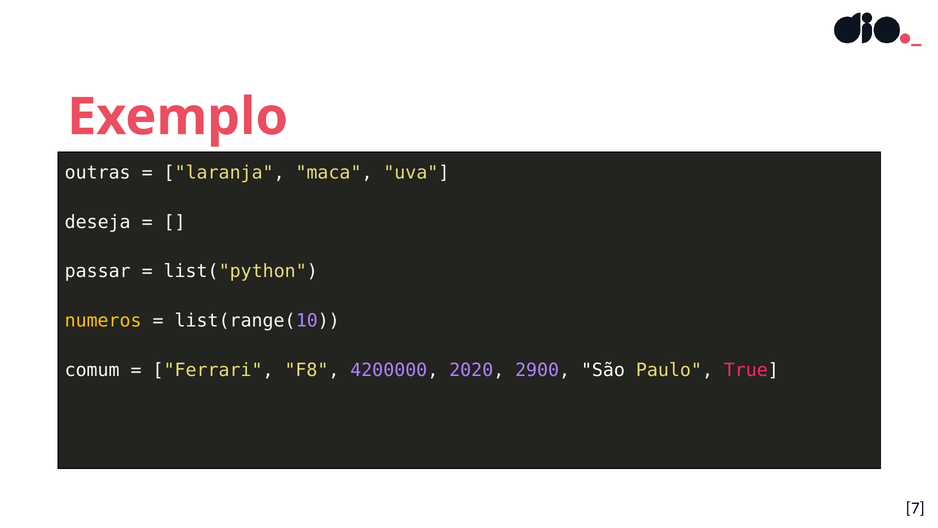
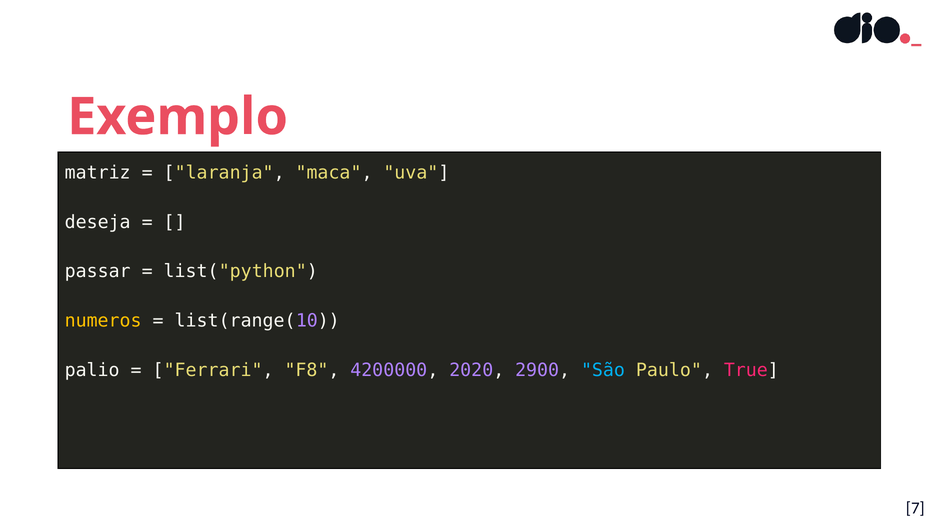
outras: outras -> matriz (98, 173)
comum: comum -> palio (92, 370)
São colour: white -> light blue (603, 370)
